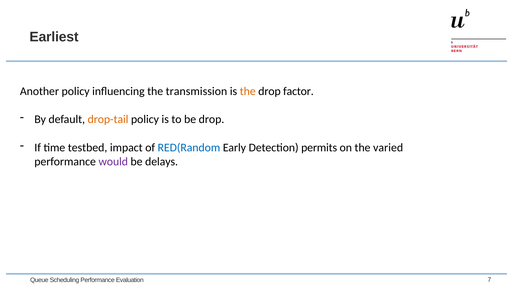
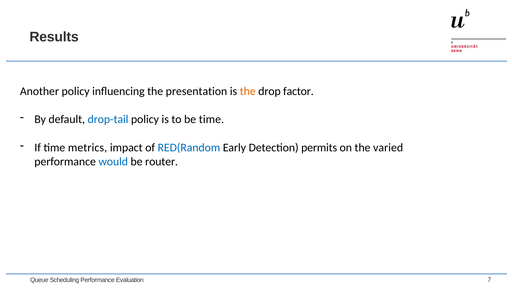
Earliest: Earliest -> Results (54, 37)
transmission: transmission -> presentation (196, 91)
drop-tail colour: orange -> blue (108, 119)
be drop: drop -> time (211, 119)
testbed: testbed -> metrics (88, 148)
would colour: purple -> blue (113, 162)
delays: delays -> router (162, 162)
